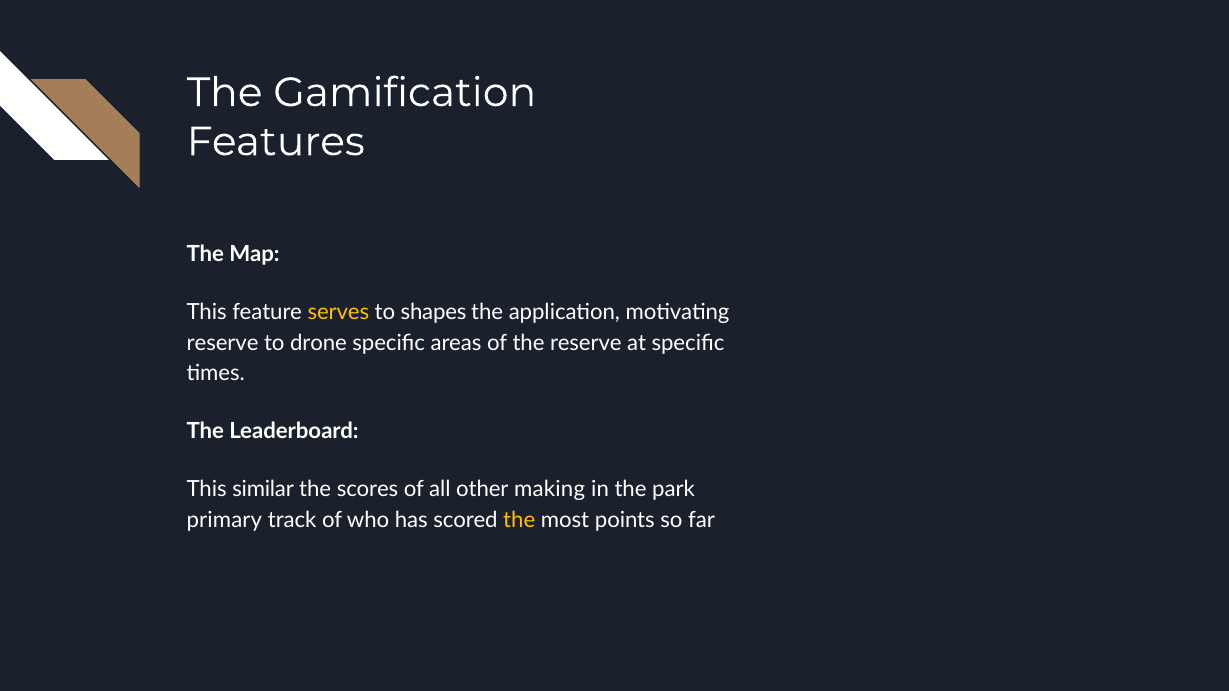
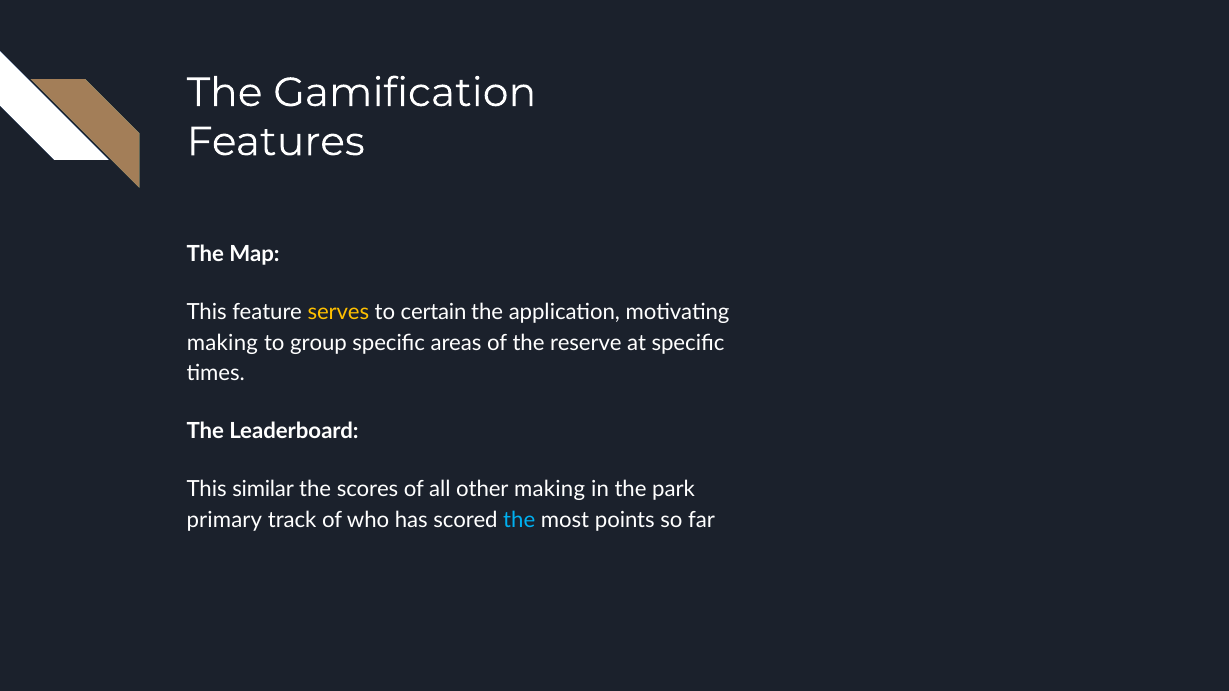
shapes: shapes -> certain (434, 312)
reserve: reserve -> making (222, 343)
drone: drone -> group (318, 343)
the colour: yellow -> light blue (519, 520)
